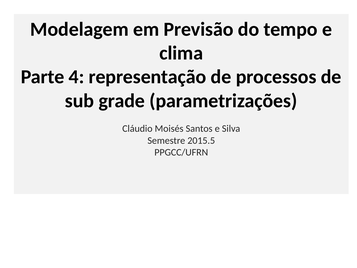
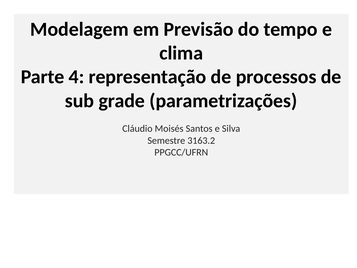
2015.5: 2015.5 -> 3163.2 (201, 140)
